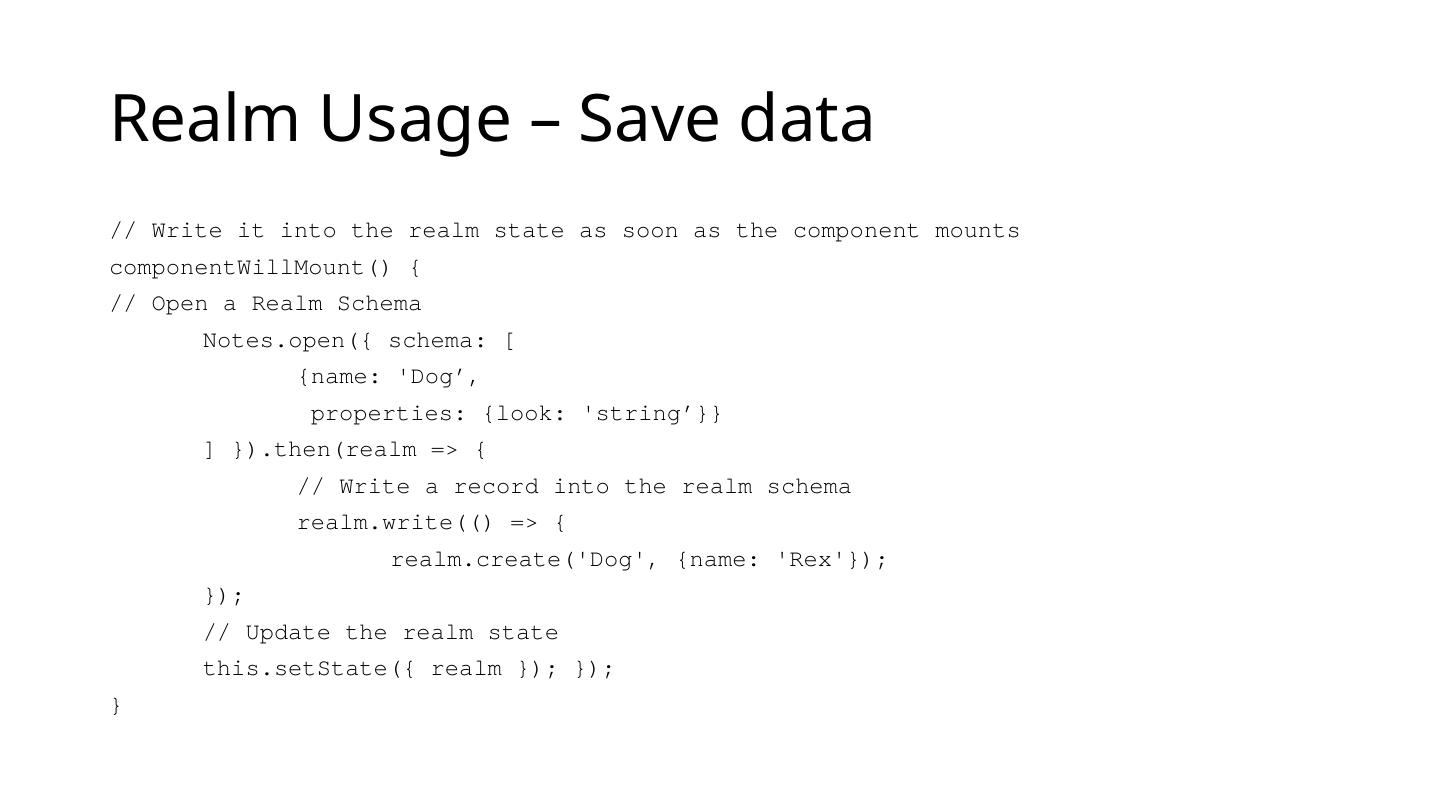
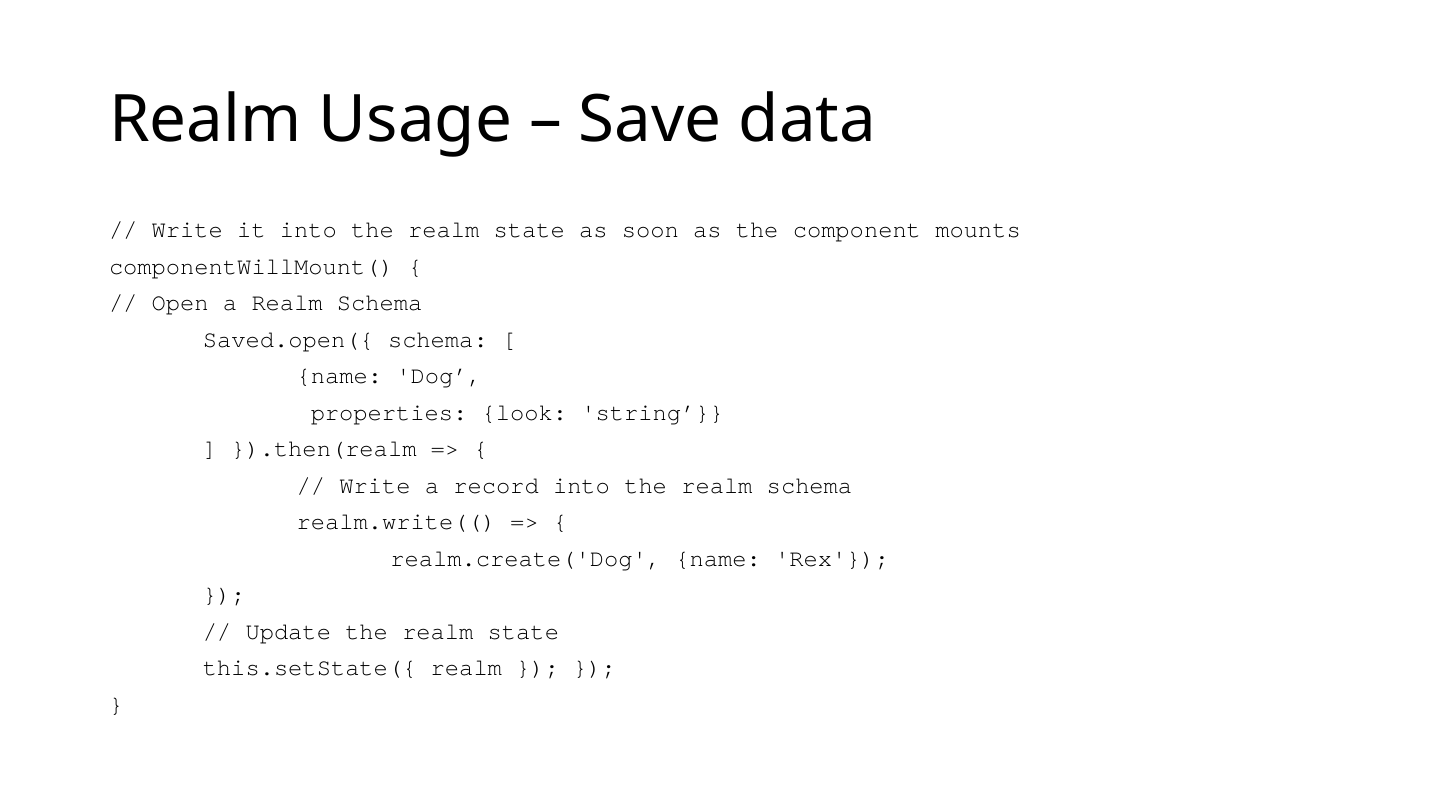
Notes.open({: Notes.open({ -> Saved.open({ (288, 340)
